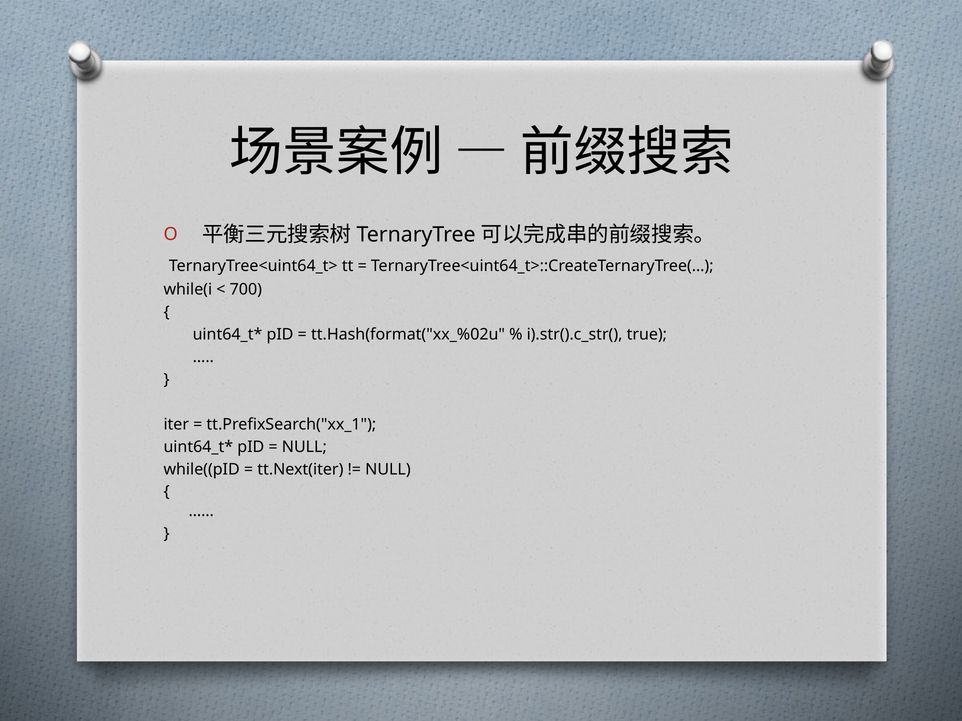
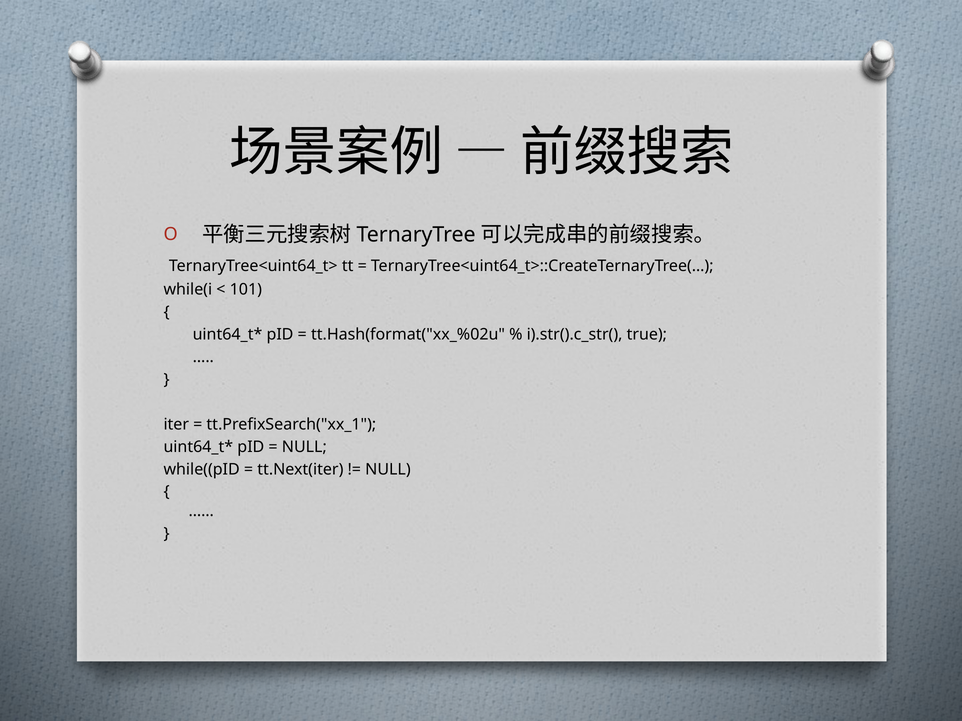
700: 700 -> 101 (246, 290)
